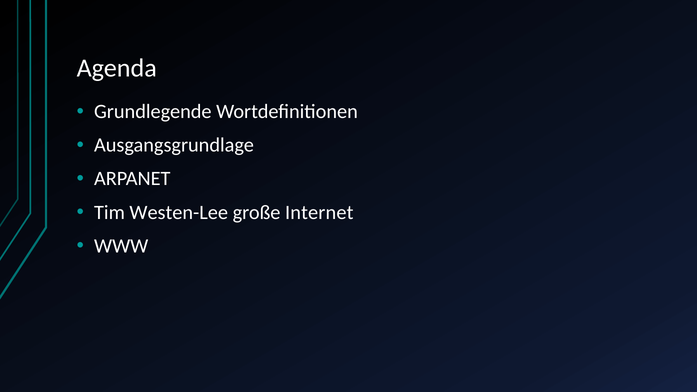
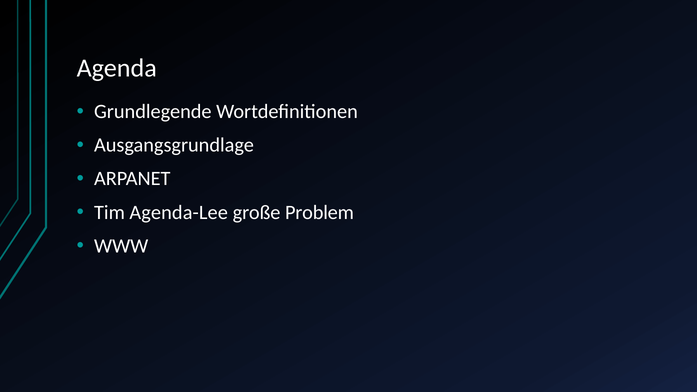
Westen-Lee: Westen-Lee -> Agenda-Lee (179, 212)
Internet: Internet -> Problem (319, 212)
